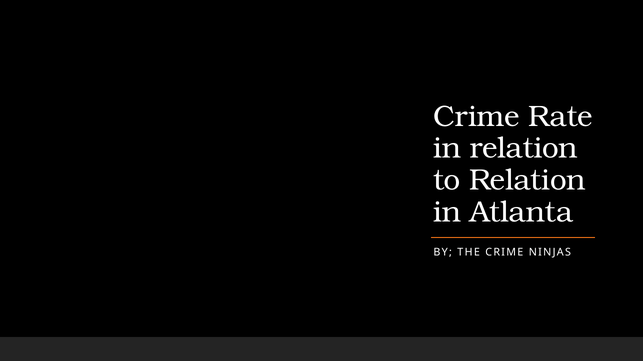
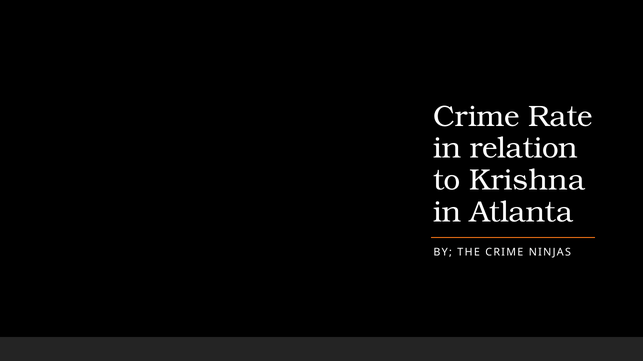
to Relation: Relation -> Krishna (527, 180)
